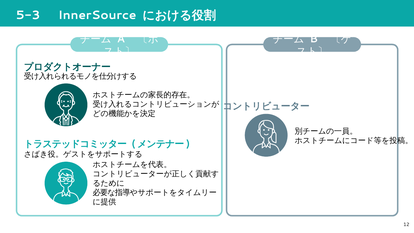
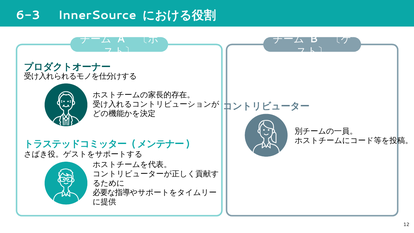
5-3: 5-3 -> 6-3 (28, 15)
